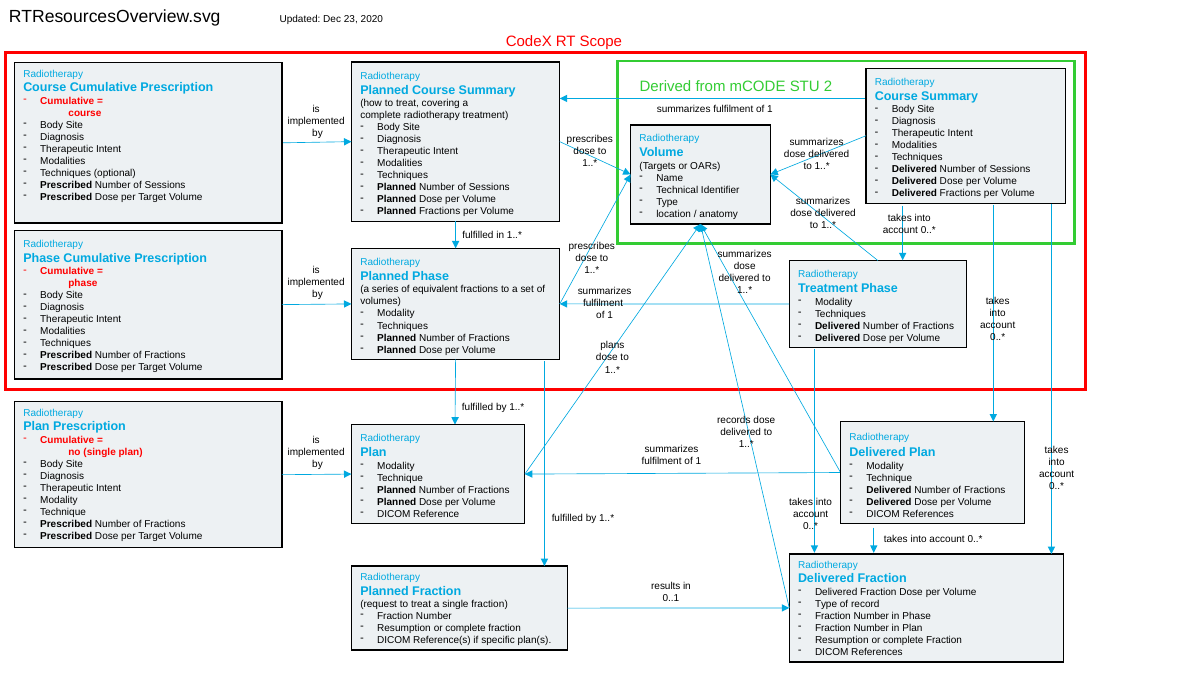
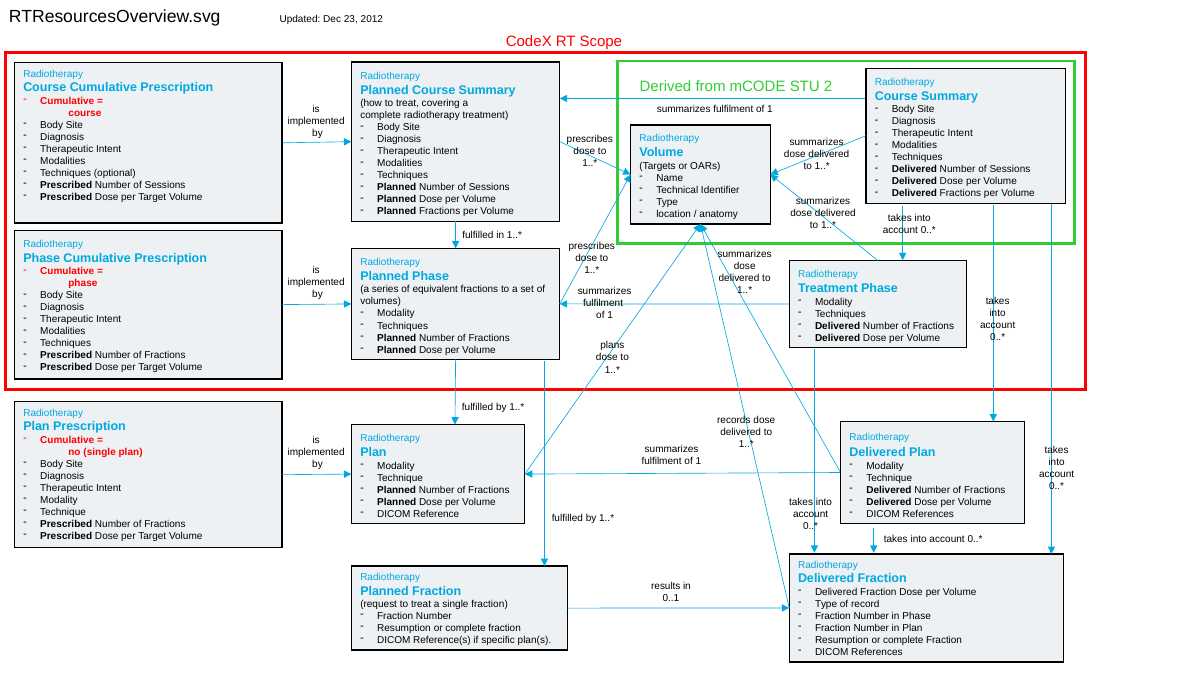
2020: 2020 -> 2012 (372, 19)
